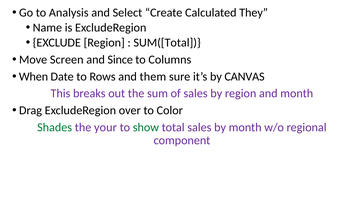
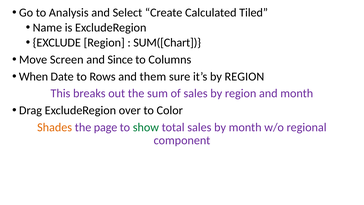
They: They -> Tiled (254, 13)
SUM([Total: SUM([Total -> SUM([Chart (167, 43)
it’s by CANVAS: CANVAS -> REGION (244, 76)
Shades colour: green -> orange (55, 127)
your: your -> page (106, 127)
